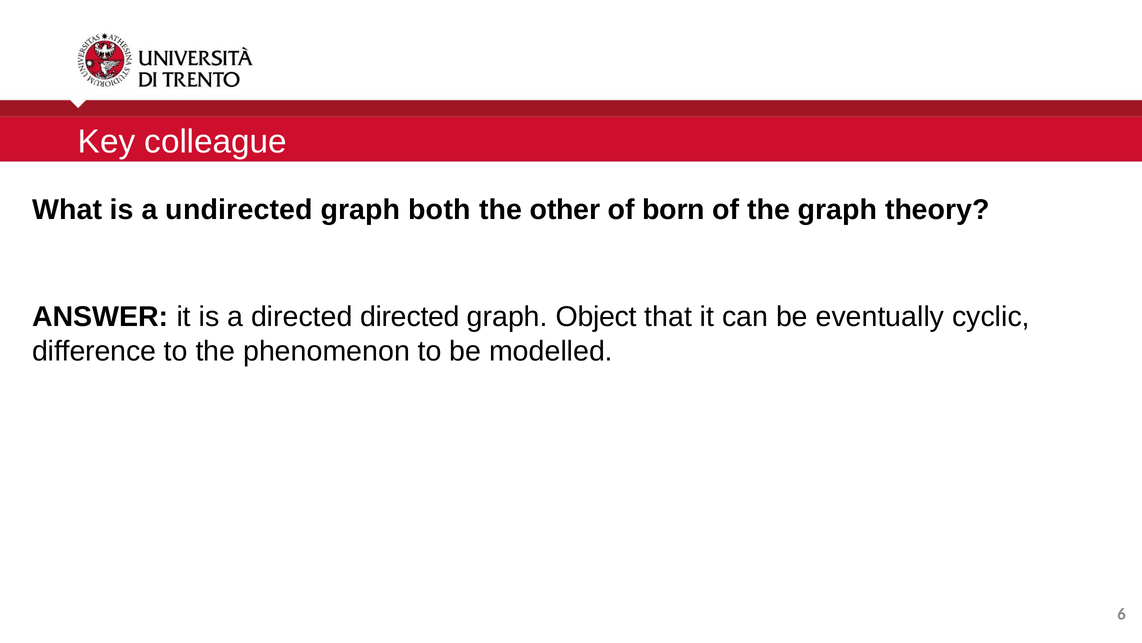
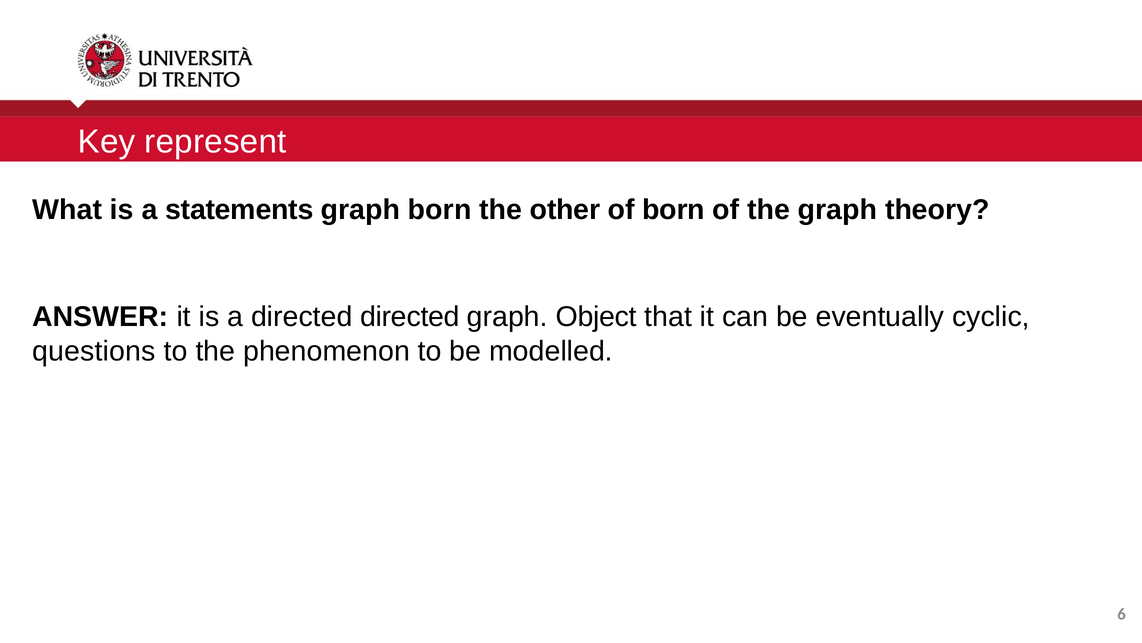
colleague: colleague -> represent (216, 142)
undirected: undirected -> statements (239, 209)
graph both: both -> born (440, 209)
difference: difference -> questions (94, 351)
